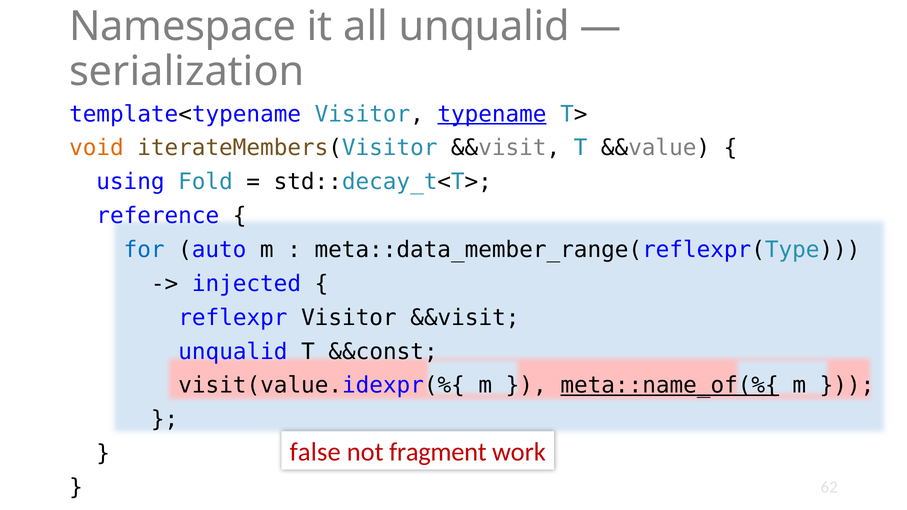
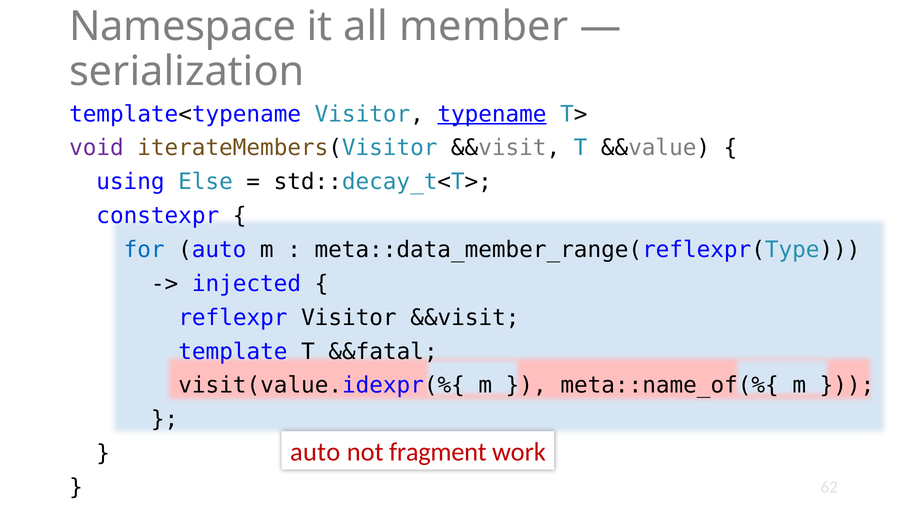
all unqualid: unqualid -> member (484, 27)
void colour: orange -> purple (96, 148)
Fold: Fold -> Else (205, 182)
reference: reference -> constexpr (158, 216)
unqualid: unqualid -> template (233, 352)
&&const: &&const -> &&fatal (383, 352)
meta::name_of(%{ underline: present -> none (670, 386)
false: false -> auto (315, 452)
